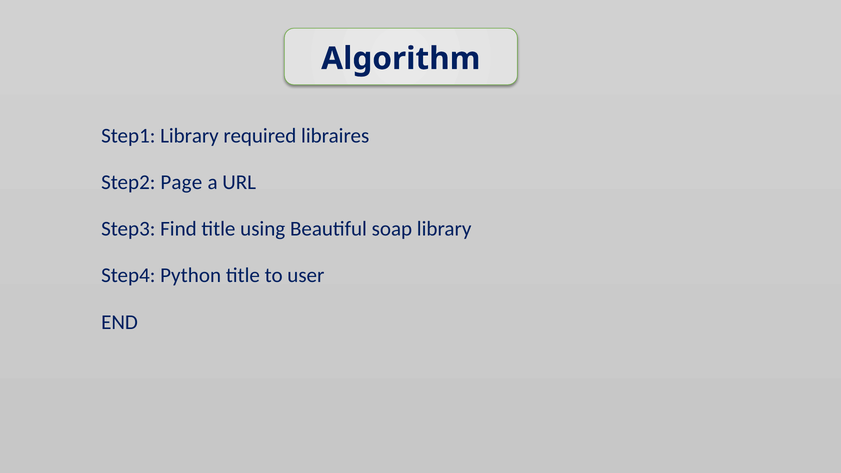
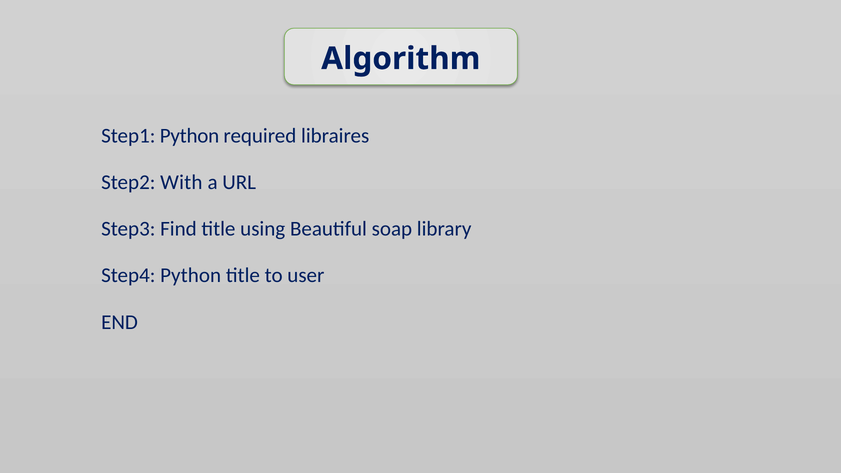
Step1 Library: Library -> Python (190, 136)
Page: Page -> With (181, 182)
